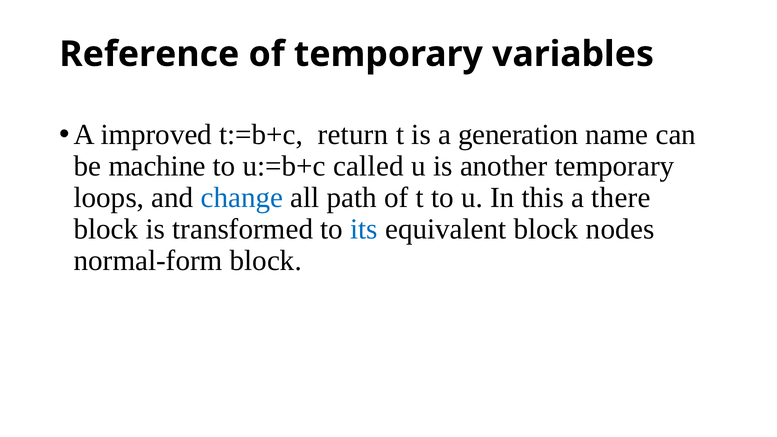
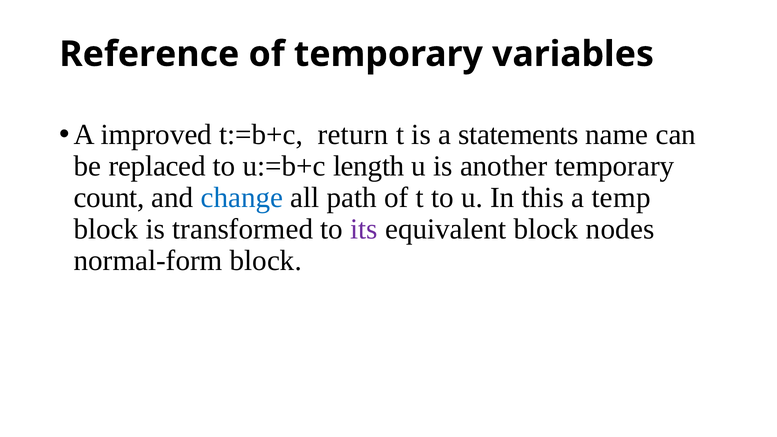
generation: generation -> statements (518, 135)
machine: machine -> replaced (157, 166)
called: called -> length (369, 166)
loops: loops -> count (109, 198)
there: there -> temp (621, 198)
its colour: blue -> purple (364, 229)
